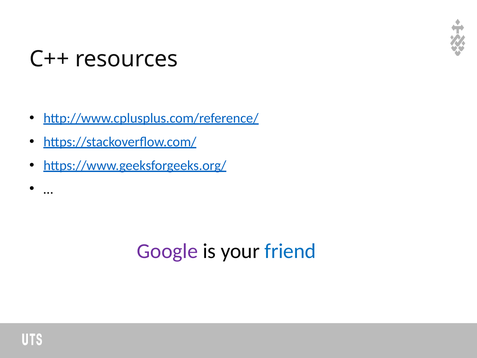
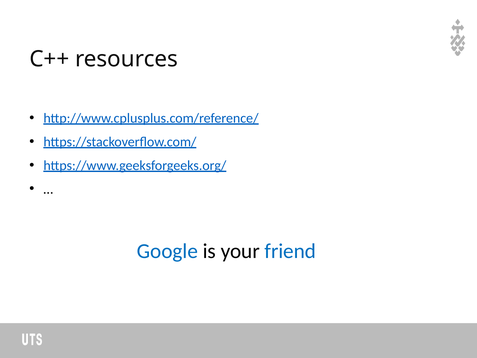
Google colour: purple -> blue (167, 251)
